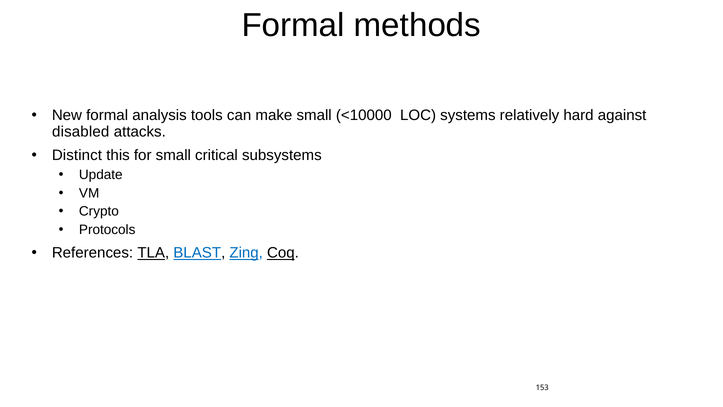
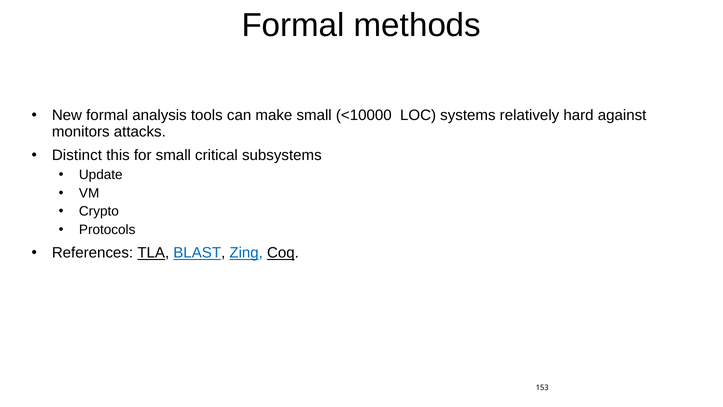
disabled: disabled -> monitors (81, 131)
